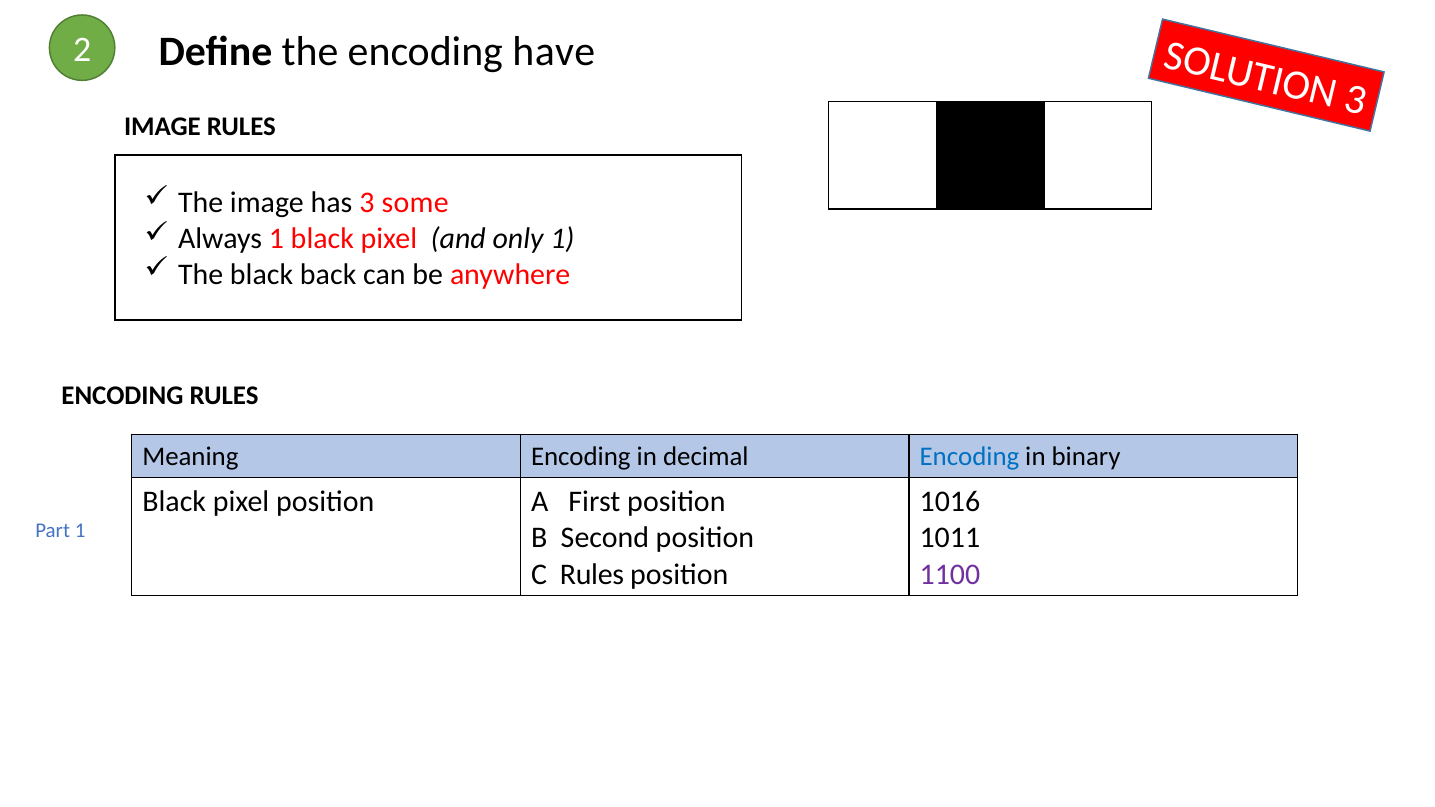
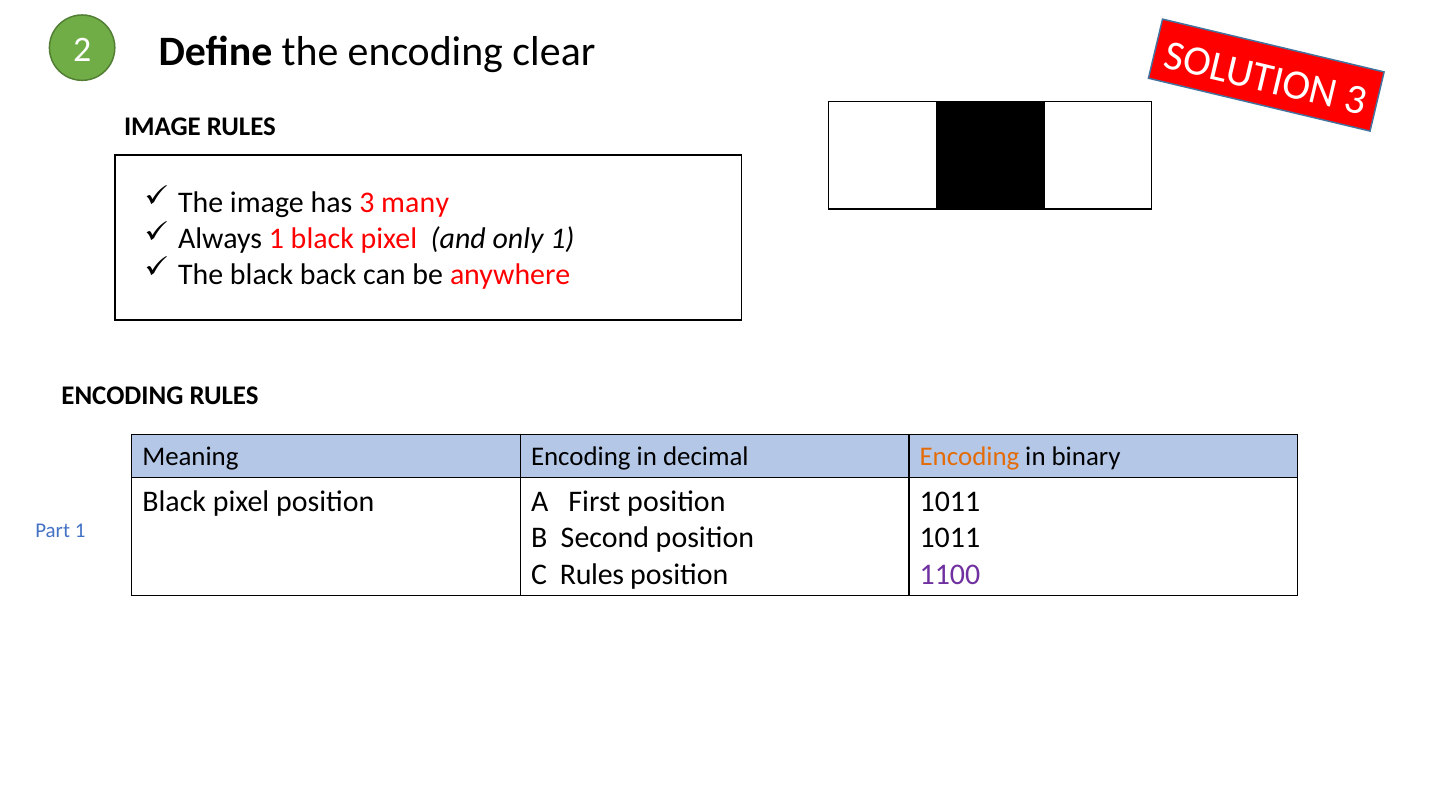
have: have -> clear (554, 52)
some: some -> many (415, 203)
Encoding colour: blue -> orange (969, 456)
1016: 1016 -> 1011 (950, 501)
